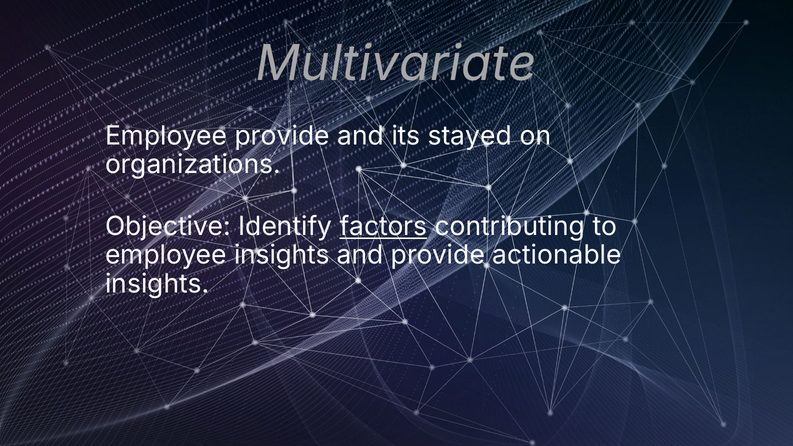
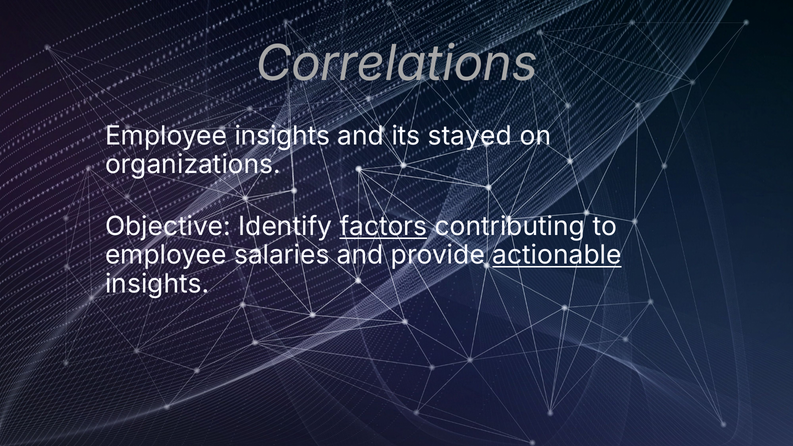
Multivariate: Multivariate -> Correlations (397, 64)
Employee provide: provide -> insights (282, 136)
employee insights: insights -> salaries (282, 255)
actionable underline: none -> present (557, 255)
